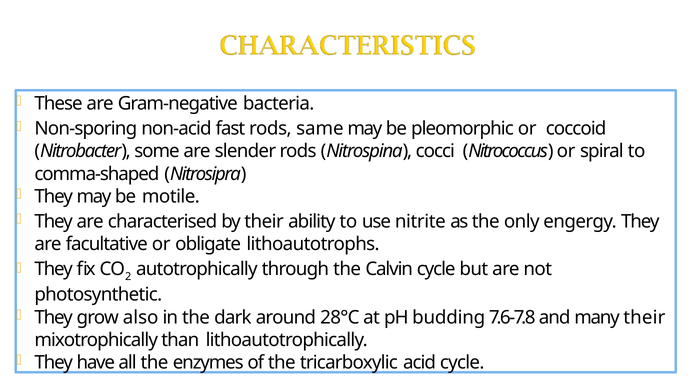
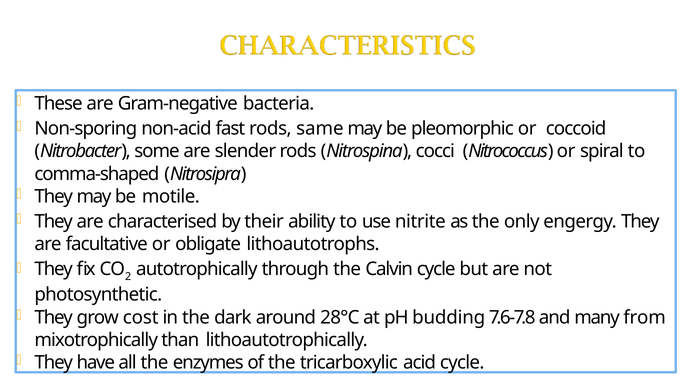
also: also -> cost (141, 317)
many their: their -> from (645, 317)
